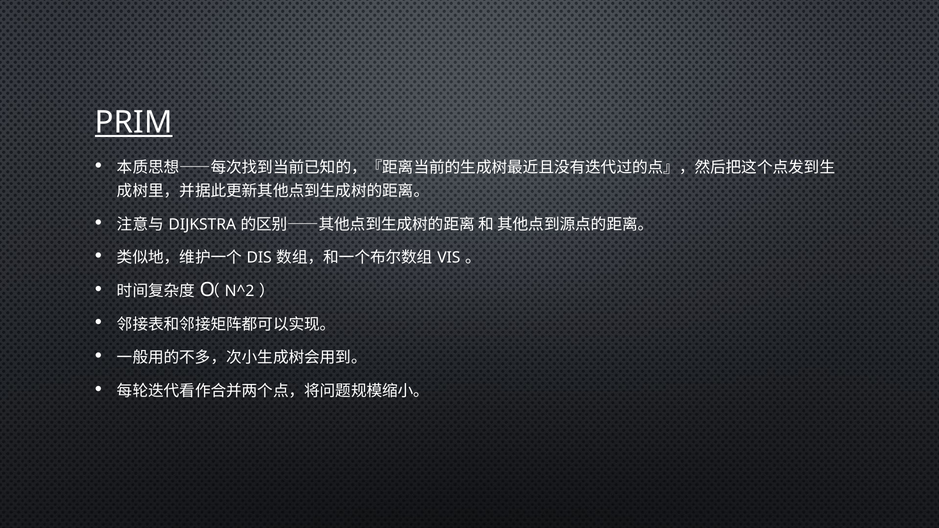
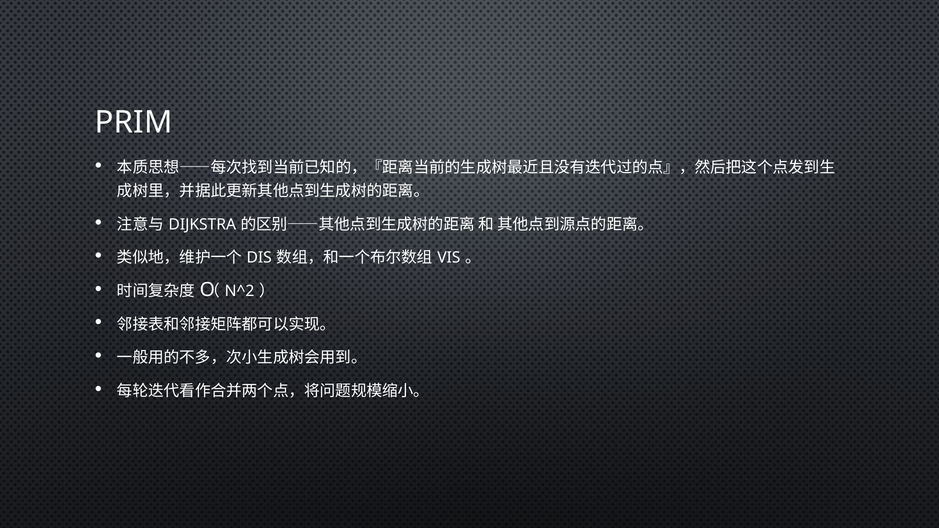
PRIM underline: present -> none (134, 122)
